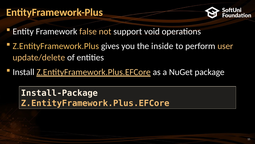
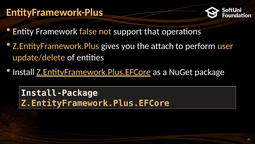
void: void -> that (152, 31)
inside: inside -> attach (162, 46)
